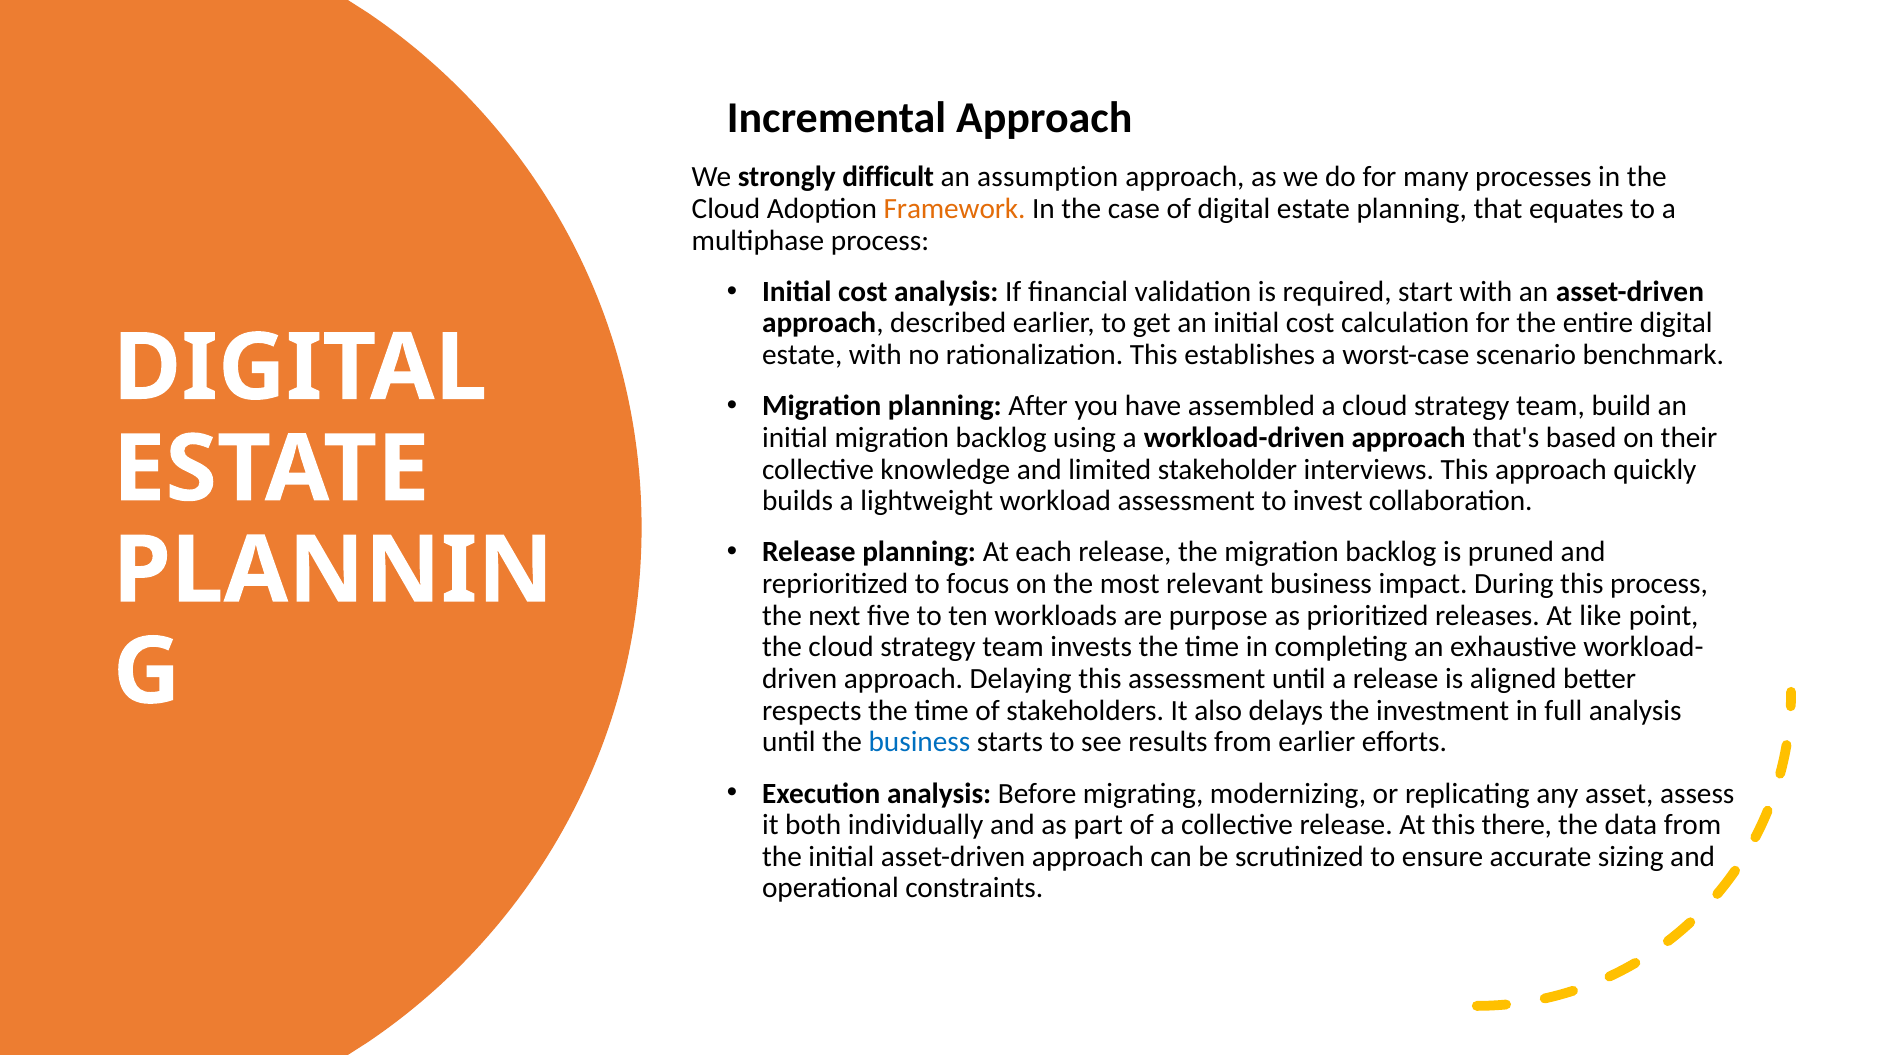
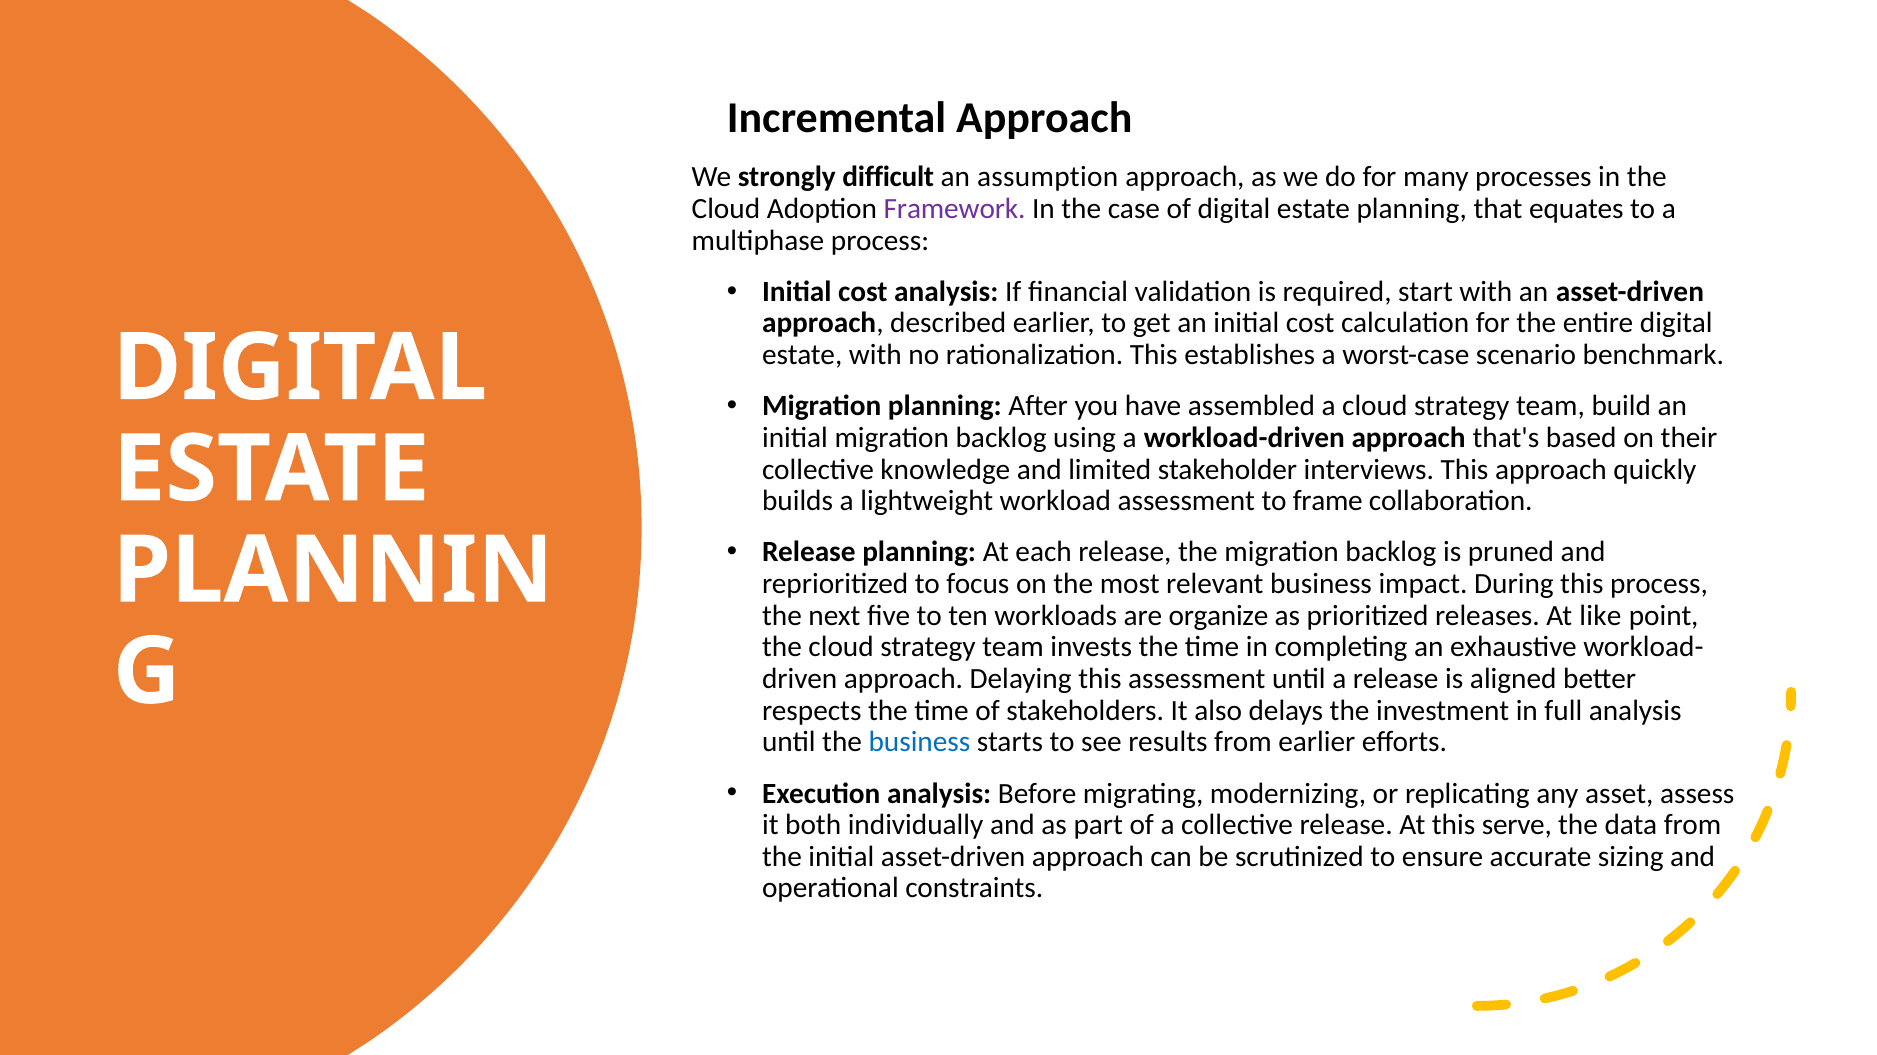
Framework colour: orange -> purple (955, 209)
invest: invest -> frame (1328, 501)
purpose: purpose -> organize (1218, 616)
there: there -> serve (1517, 826)
